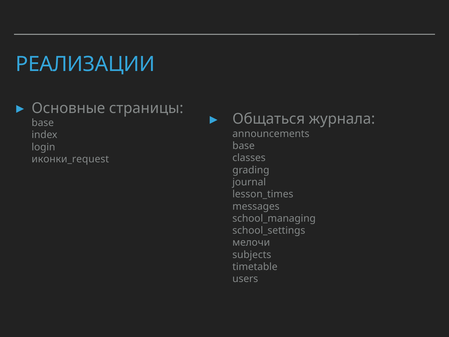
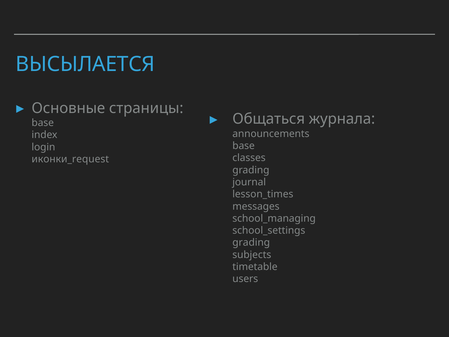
РЕАЛИЗАЦИИ: РЕАЛИЗАЦИИ -> ВЫСЫЛАЕТСЯ (85, 64)
мелочи: мелочи -> grading (251, 242)
